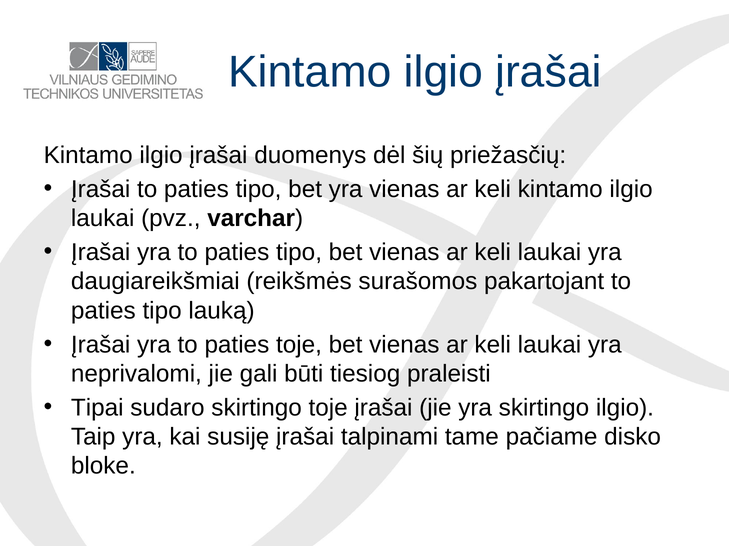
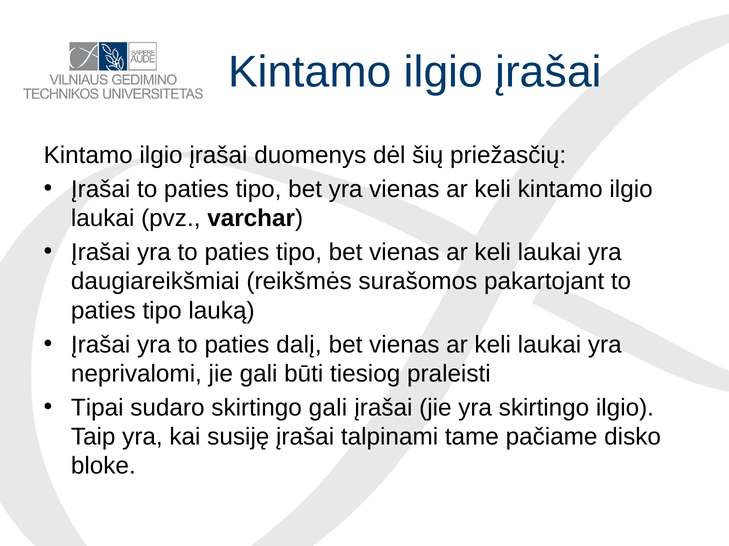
paties toje: toje -> dalį (299, 345)
skirtingo toje: toje -> gali (328, 408)
